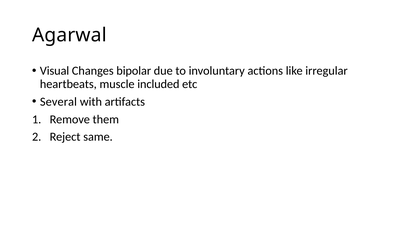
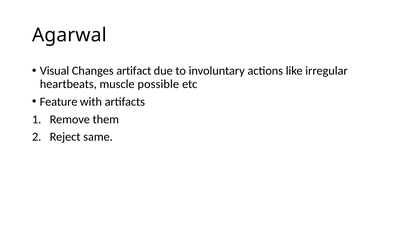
bipolar: bipolar -> artifact (134, 71)
included: included -> possible (158, 84)
Several: Several -> Feature (59, 102)
